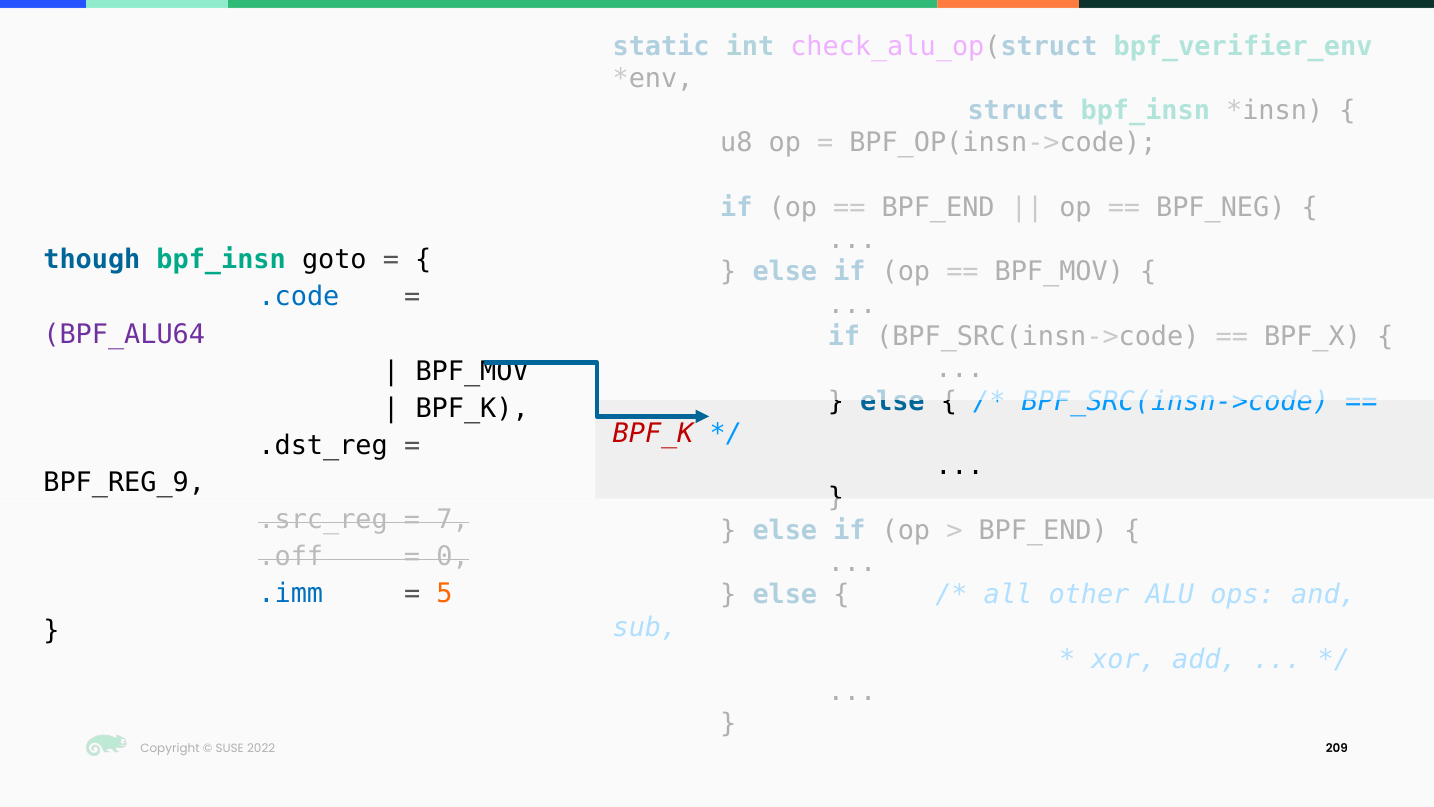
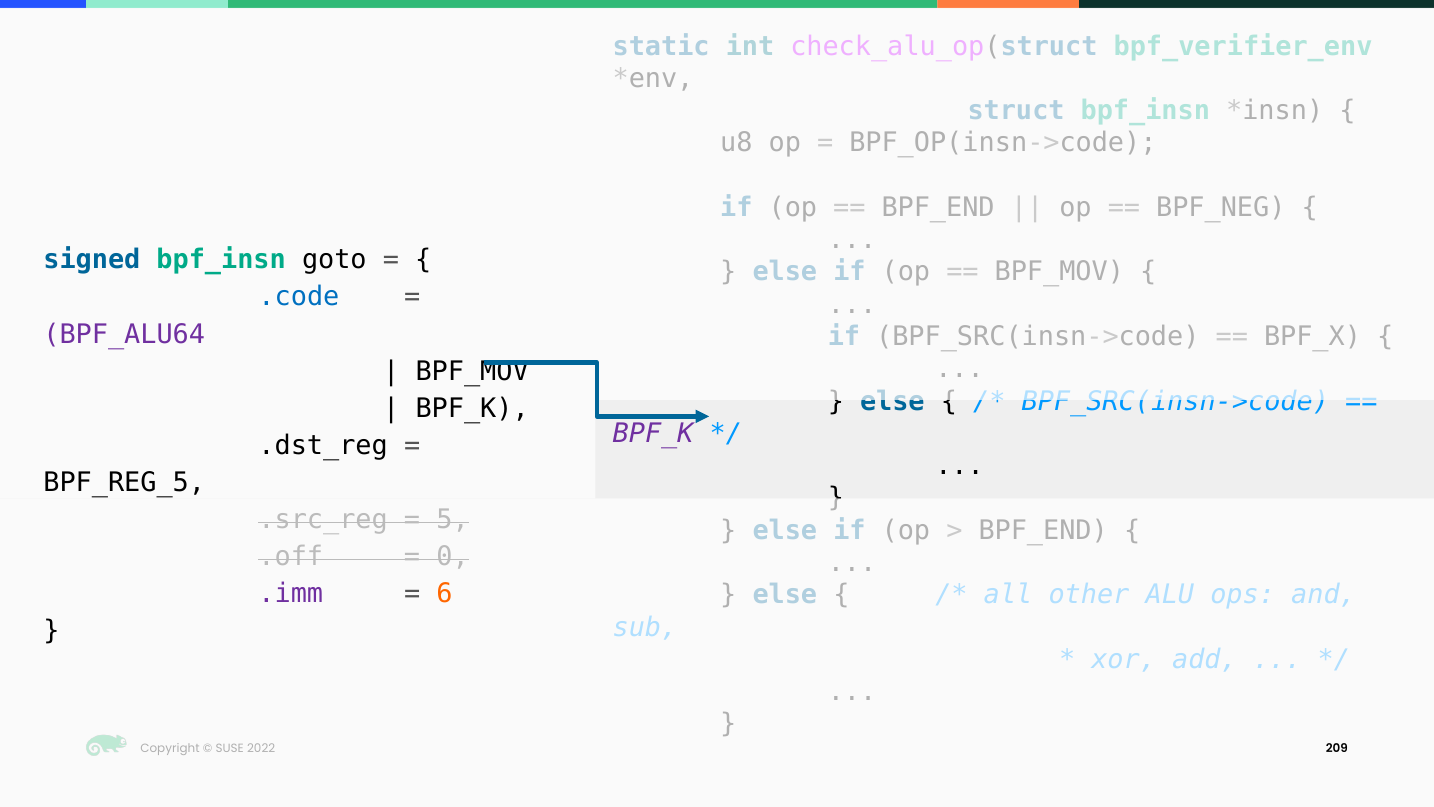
though: though -> signed (92, 260)
BPF_K colour: red -> purple (653, 433)
BPF_REG_9: BPF_REG_9 -> BPF_REG_5 (124, 482)
7: 7 -> 5 (453, 519)
.imm colour: blue -> purple (291, 594)
5: 5 -> 6 (444, 594)
